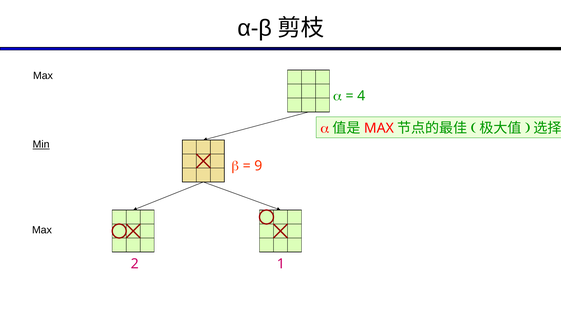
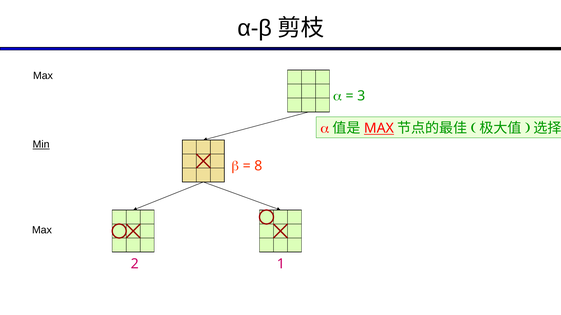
4: 4 -> 3 (361, 96)
MAX underline: none -> present (379, 129)
9: 9 -> 8 (258, 166)
